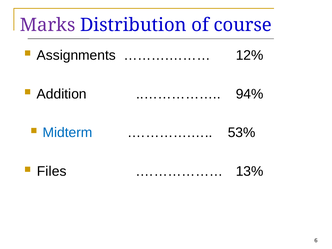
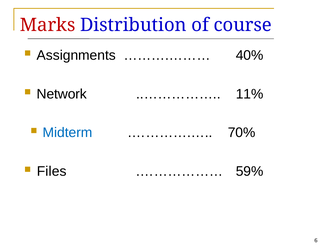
Marks colour: purple -> red (48, 25)
12%: 12% -> 40% (250, 55)
Addition: Addition -> Network (62, 94)
94%: 94% -> 11% (250, 94)
53%: 53% -> 70% (242, 133)
13%: 13% -> 59% (250, 171)
